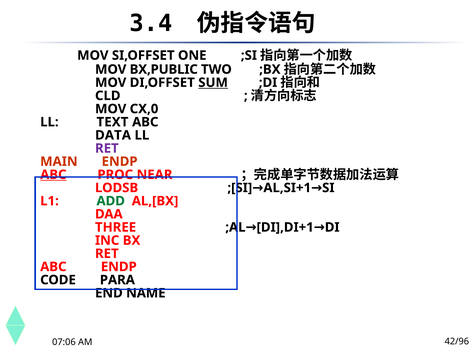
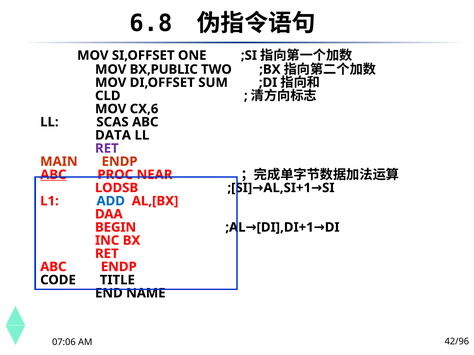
3.4: 3.4 -> 6.8 (151, 23)
SUM underline: present -> none (213, 83)
CX,0: CX,0 -> CX,6 (144, 109)
TEXT: TEXT -> SCAS (112, 122)
ADD colour: green -> blue (111, 201)
THREE: THREE -> BEGIN (116, 228)
PARA: PARA -> TITLE (117, 280)
